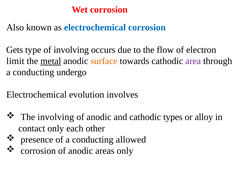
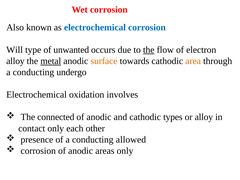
Gets: Gets -> Will (15, 50)
of involving: involving -> unwanted (71, 50)
the underline: none -> present (149, 50)
limit: limit -> alloy (15, 61)
area colour: purple -> orange (193, 61)
evolution: evolution -> oxidation (87, 95)
The involving: involving -> connected (56, 117)
